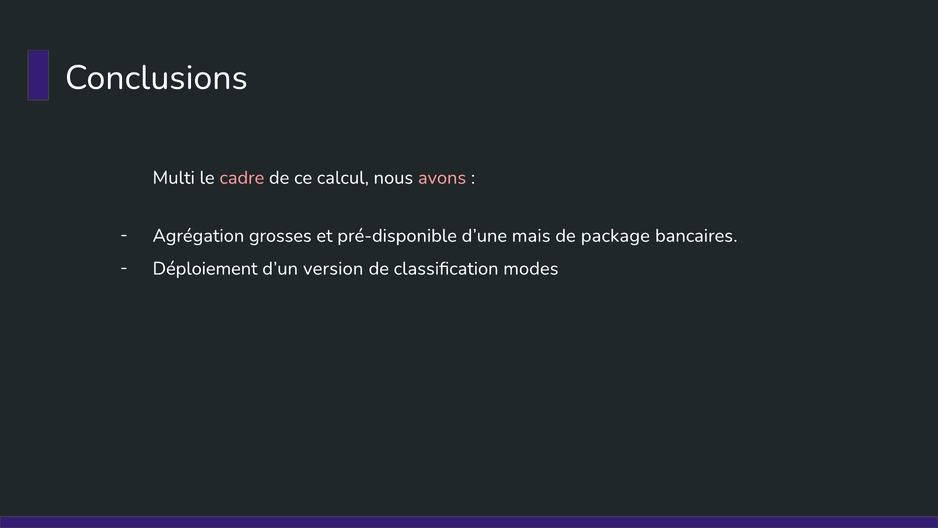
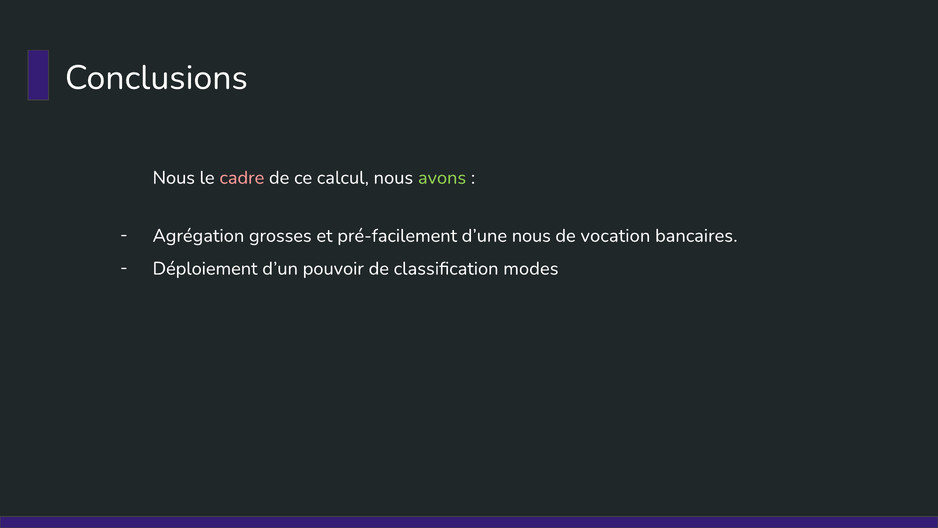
Multi: Multi -> Nous (174, 178)
avons colour: pink -> light green (442, 178)
pré-disponible: pré-disponible -> pré-facilement (397, 236)
d’une mais: mais -> nous (531, 236)
package: package -> vocation (615, 236)
version: version -> pouvoir (333, 268)
